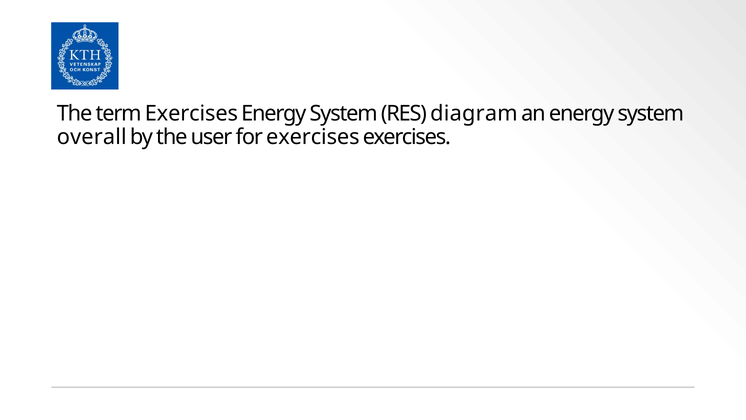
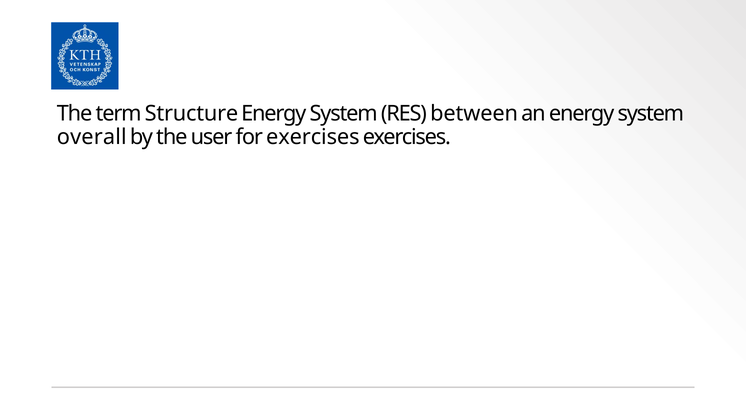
term Exercises: Exercises -> Structure (191, 113)
diagram: diagram -> between (474, 113)
